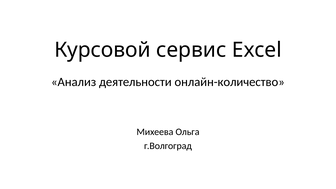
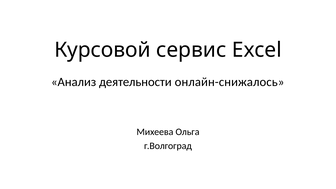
онлайн-количество: онлайн-количество -> онлайн-снижалось (230, 82)
